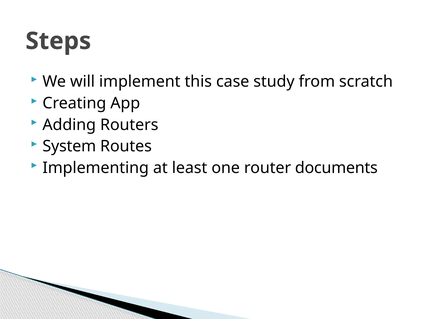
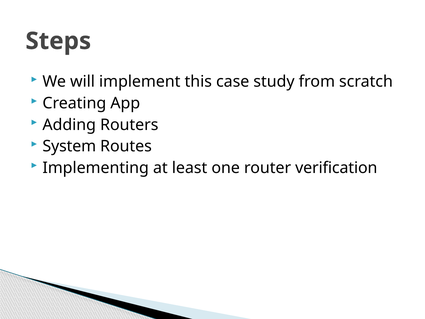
documents: documents -> verification (336, 168)
